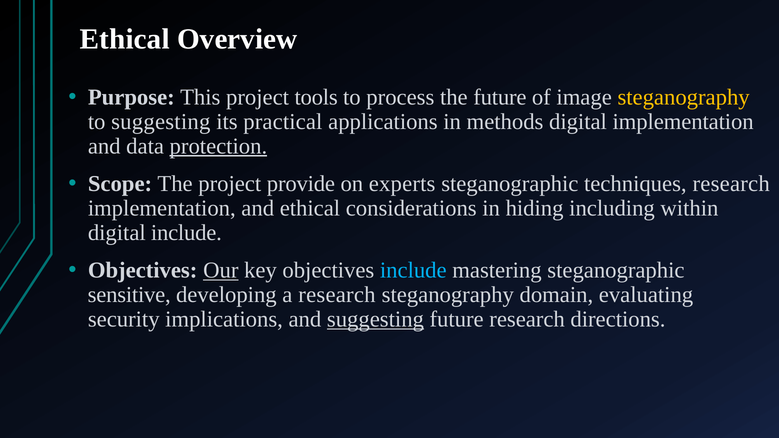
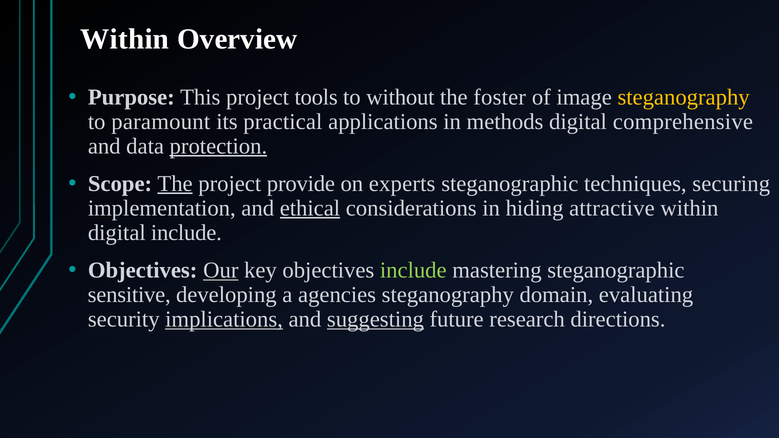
Ethical: Ethical -> Within (125, 39)
process: process -> without (400, 97)
the future: future -> foster (500, 97)
to suggesting: suggesting -> paramount (161, 122)
digital implementation: implementation -> comprehensive (683, 122)
The underline: none -> present (175, 184)
techniques research: research -> securing (731, 184)
ethical underline: none -> present (310, 208)
including: including -> attractive (612, 208)
include colour: light blue -> light green (413, 270)
a research: research -> agencies (337, 295)
implications underline: none -> present (224, 319)
